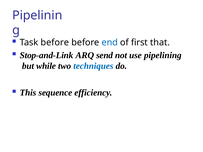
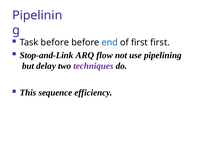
first that: that -> first (160, 43)
send: send -> flow (105, 55)
while: while -> delay (46, 66)
techniques colour: blue -> purple (93, 66)
